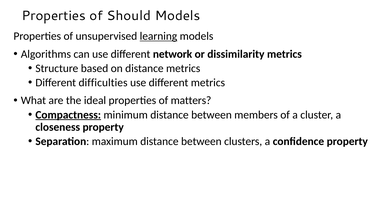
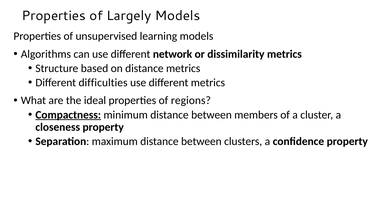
Should: Should -> Largely (129, 16)
learning underline: present -> none (158, 36)
matters: matters -> regions (191, 100)
